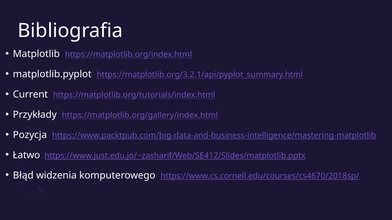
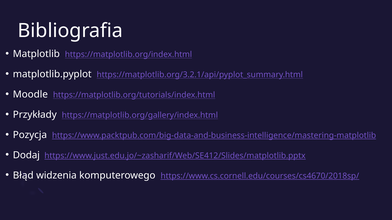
Current: Current -> Moodle (30, 95)
Łatwo: Łatwo -> Dodaj (26, 155)
